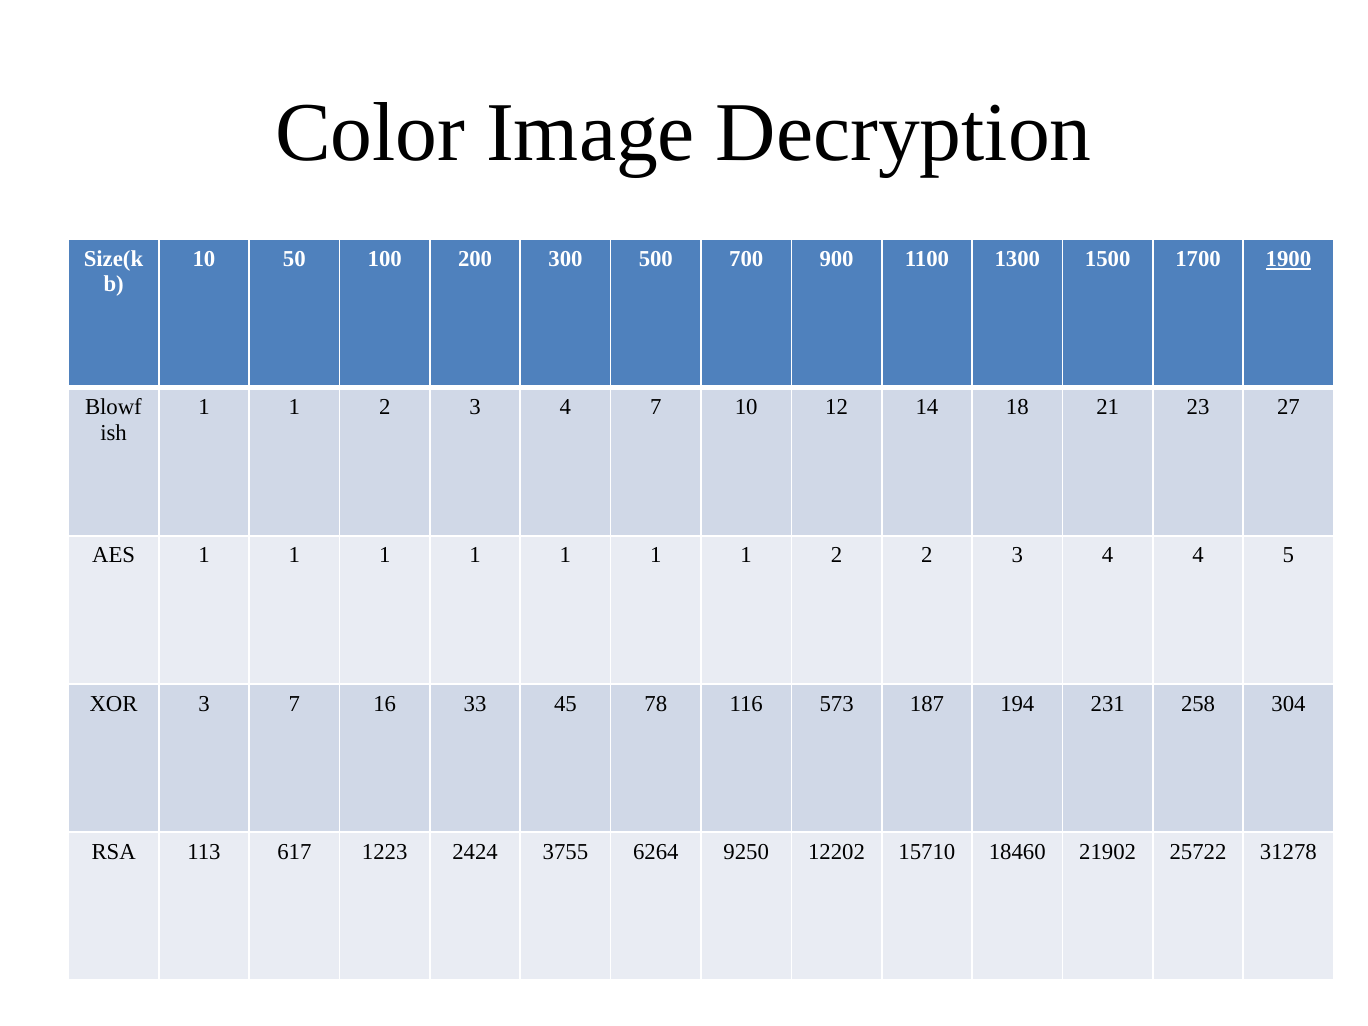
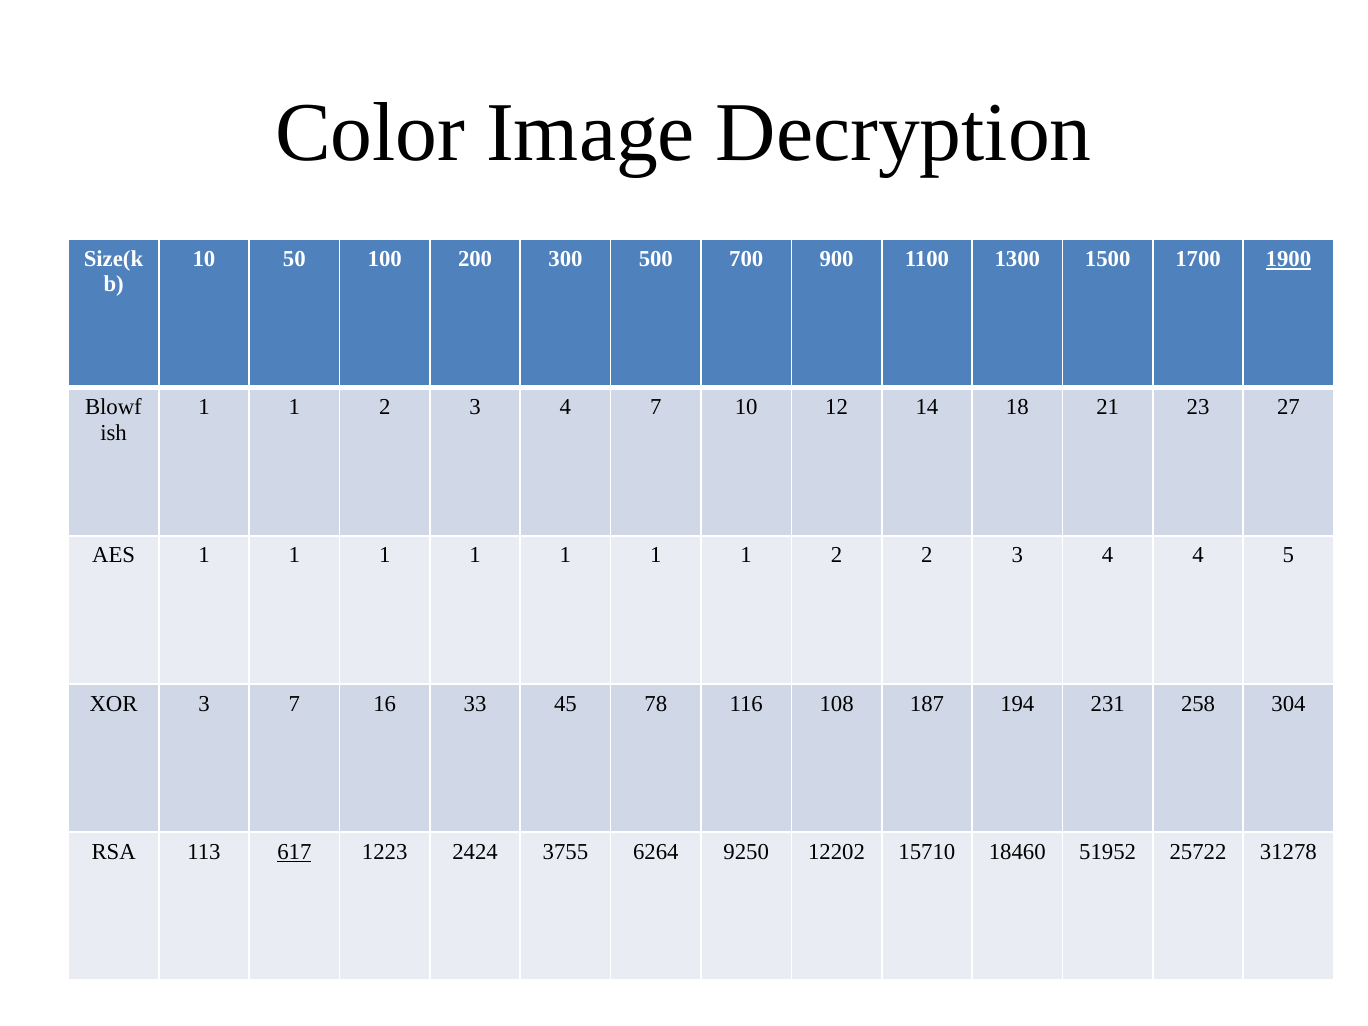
573: 573 -> 108 (837, 704)
617 underline: none -> present (294, 852)
21902: 21902 -> 51952 (1108, 852)
